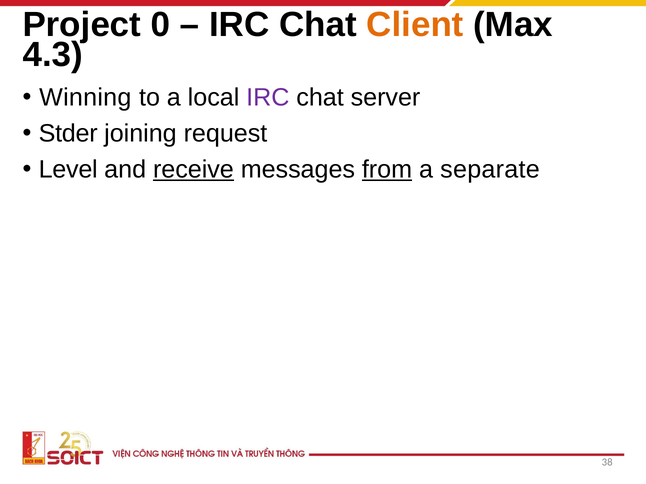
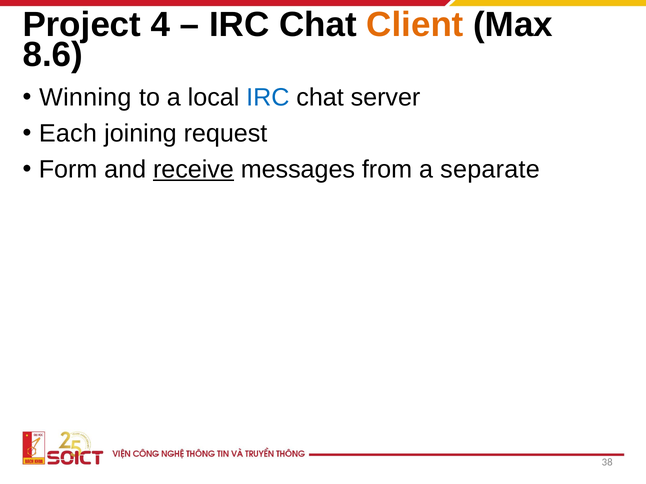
0: 0 -> 4 (161, 24)
4.3: 4.3 -> 8.6 (53, 55)
IRC colour: purple -> blue (268, 97)
Stder: Stder -> Each (68, 134)
Level: Level -> Form (68, 170)
from underline: present -> none (387, 170)
